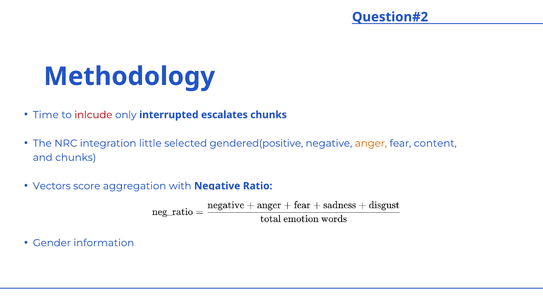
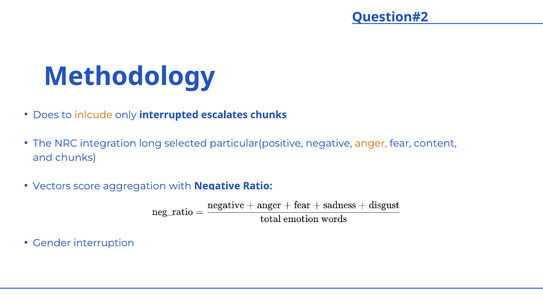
Time: Time -> Does (46, 115)
inlcude colour: red -> orange (93, 115)
little: little -> long (150, 143)
gendered(positive: gendered(positive -> particular(positive (256, 143)
information: information -> interruption (104, 243)
